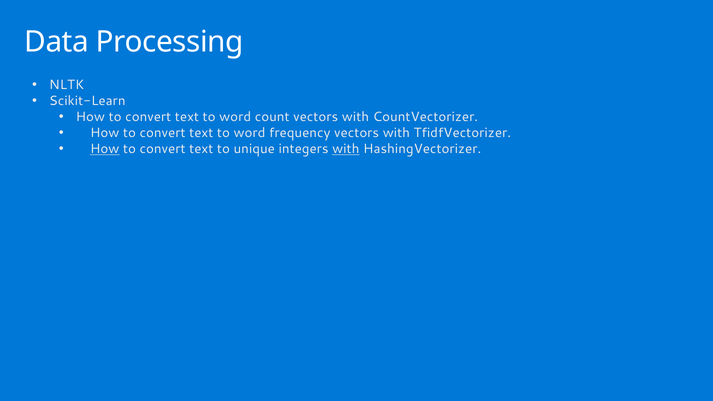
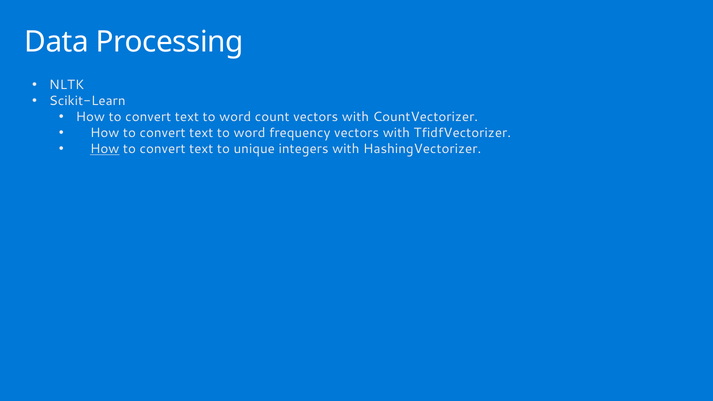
with underline: present -> none (346, 149)
